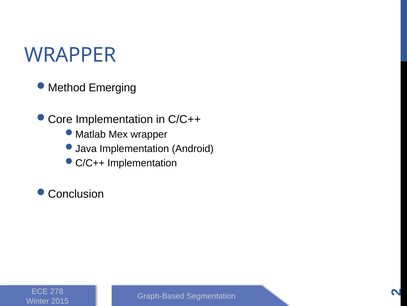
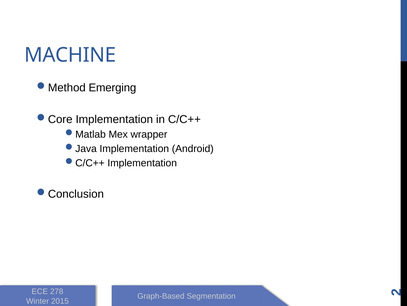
WRAPPER: WRAPPER -> MACHINE (70, 55)
